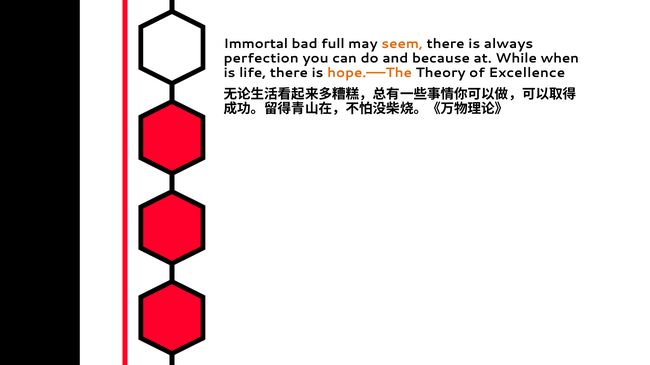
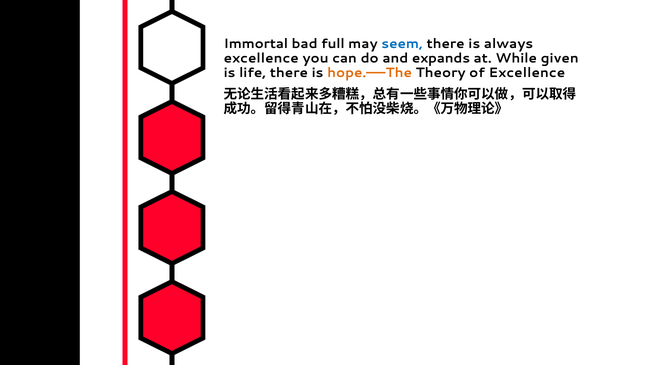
seem colour: orange -> blue (402, 44)
perfection: perfection -> excellence (261, 58)
because: because -> expands (441, 58)
when: when -> given (560, 58)
